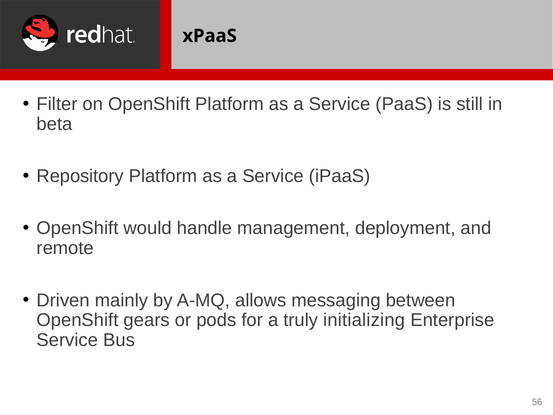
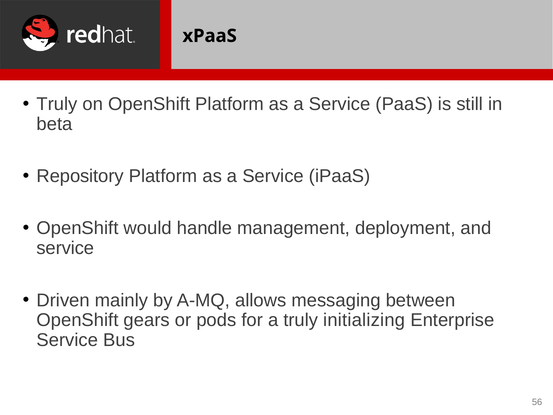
Filter: Filter -> Truly (57, 104)
remote: remote -> service (65, 248)
